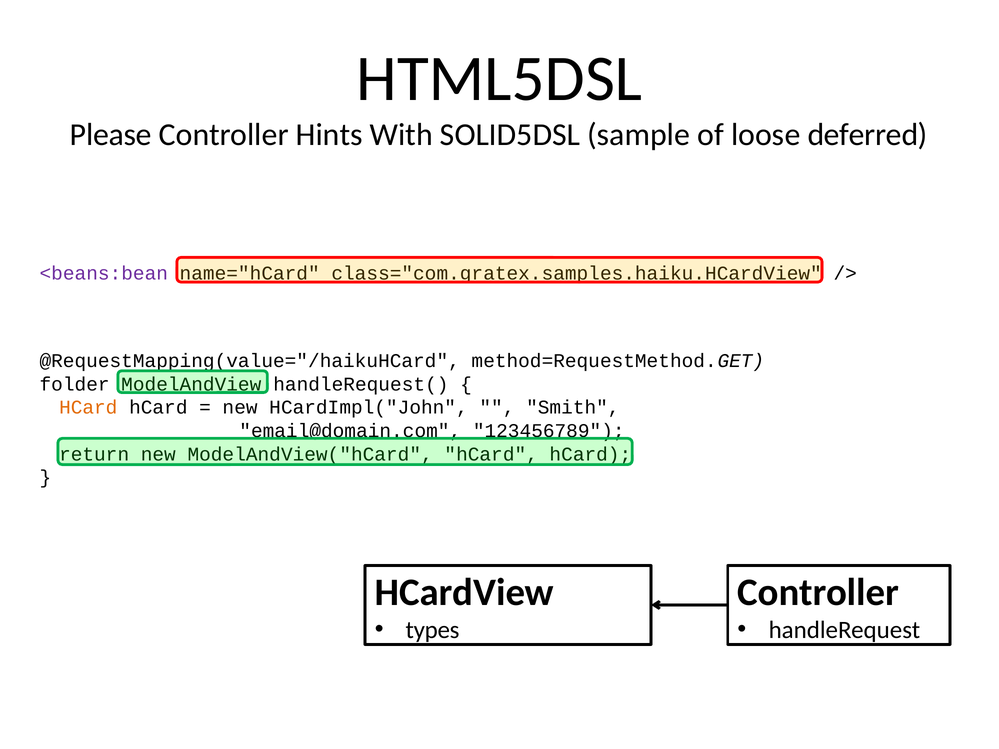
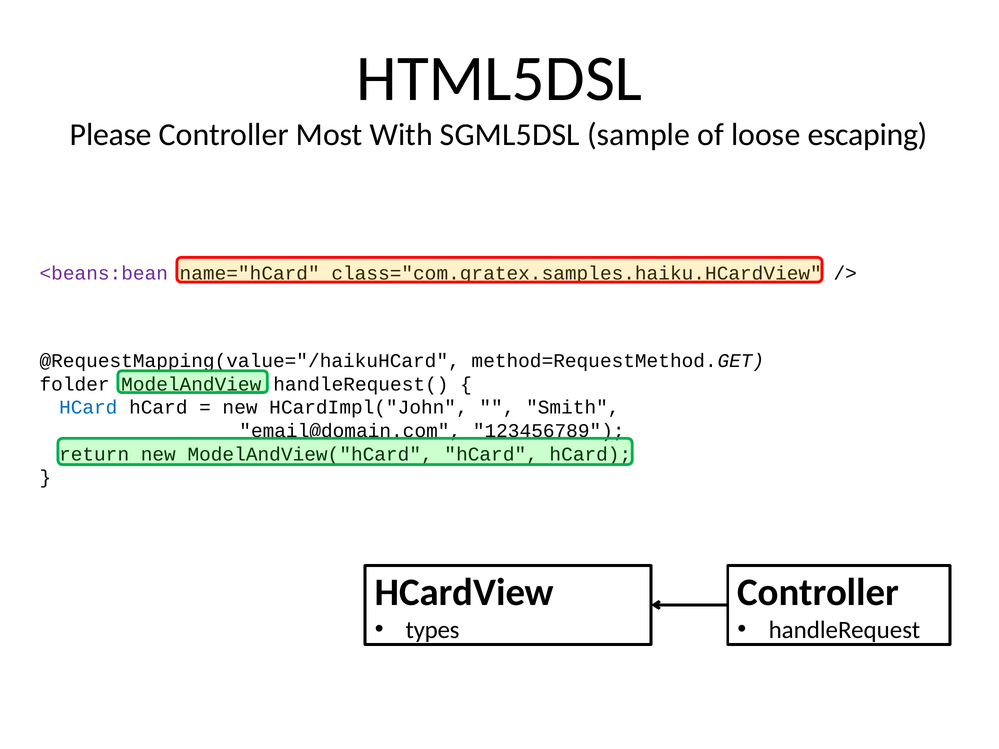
Hints: Hints -> Most (329, 135)
SOLID5DSL: SOLID5DSL -> SGML5DSL (510, 135)
deferred: deferred -> escaping (868, 135)
HCard colour: orange -> blue (88, 408)
